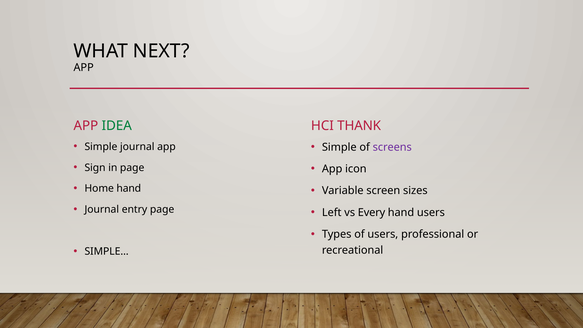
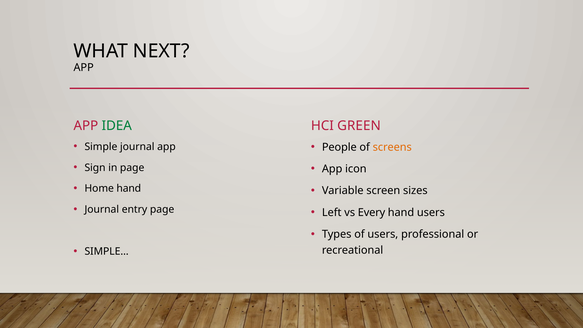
THANK: THANK -> GREEN (359, 126)
Simple: Simple -> People (339, 147)
screens colour: purple -> orange (392, 147)
